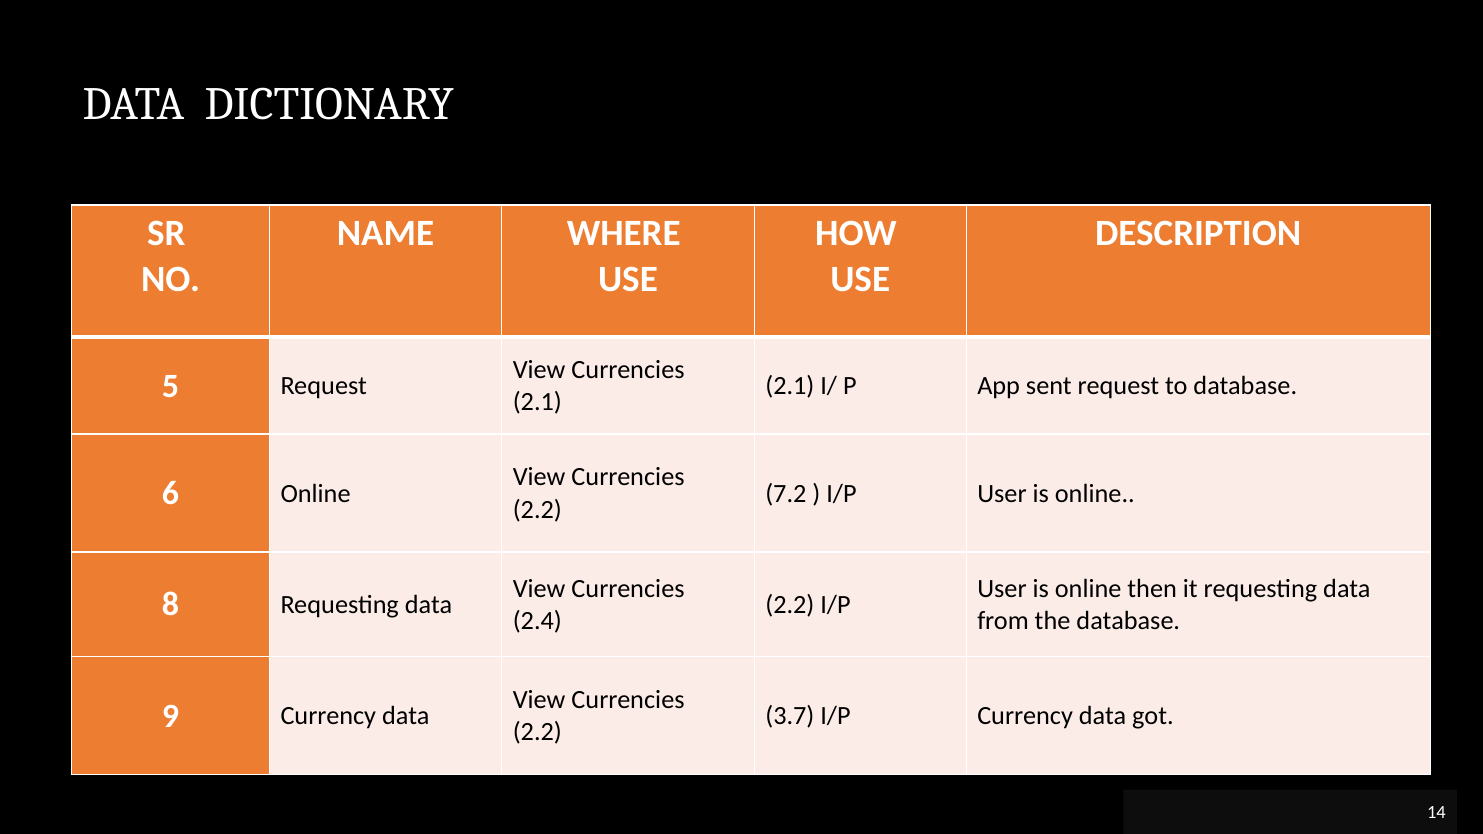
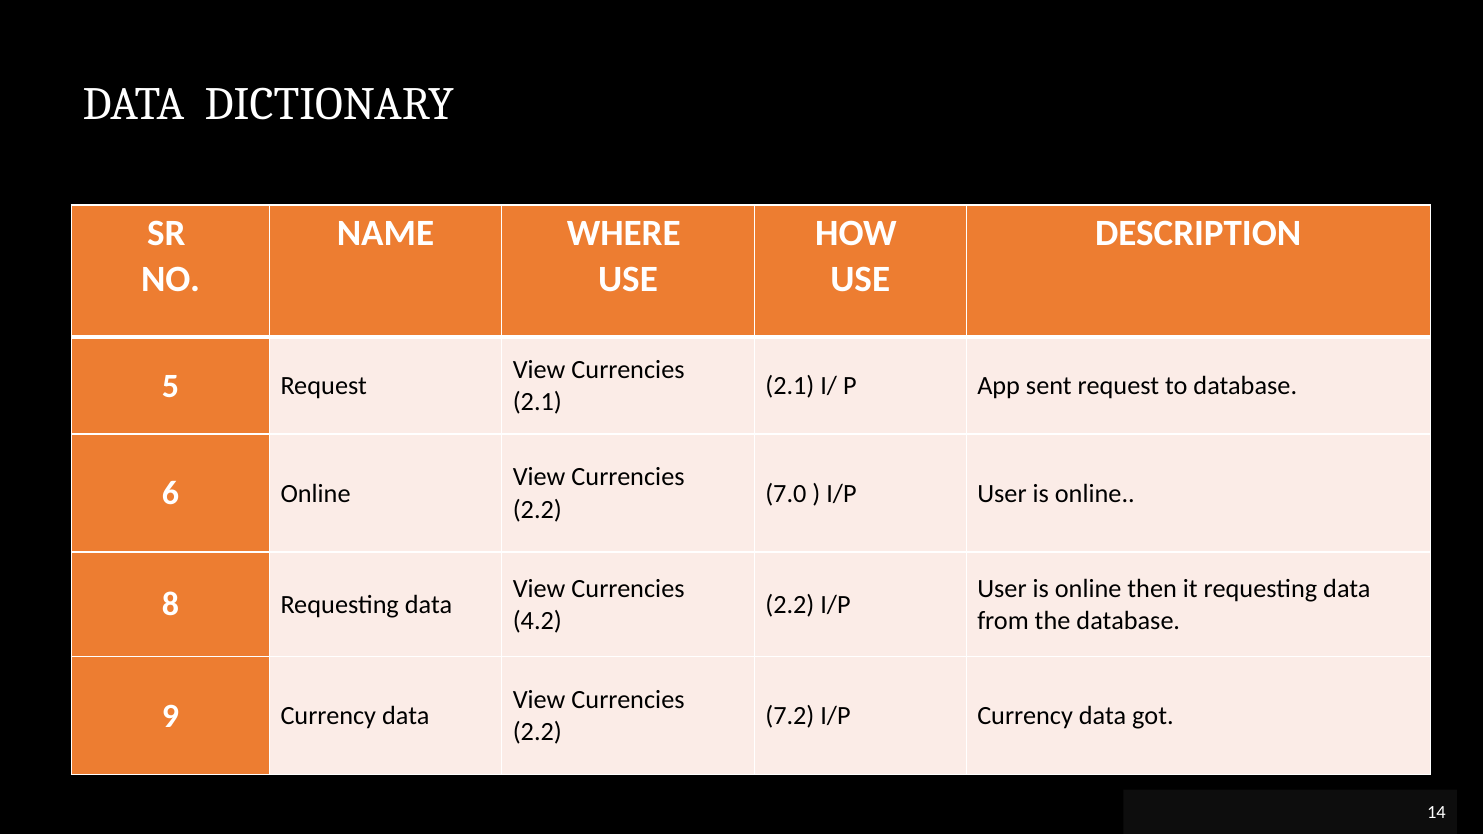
7.2: 7.2 -> 7.0 (786, 494)
2.4: 2.4 -> 4.2 (537, 621)
3.7: 3.7 -> 7.2 (790, 716)
